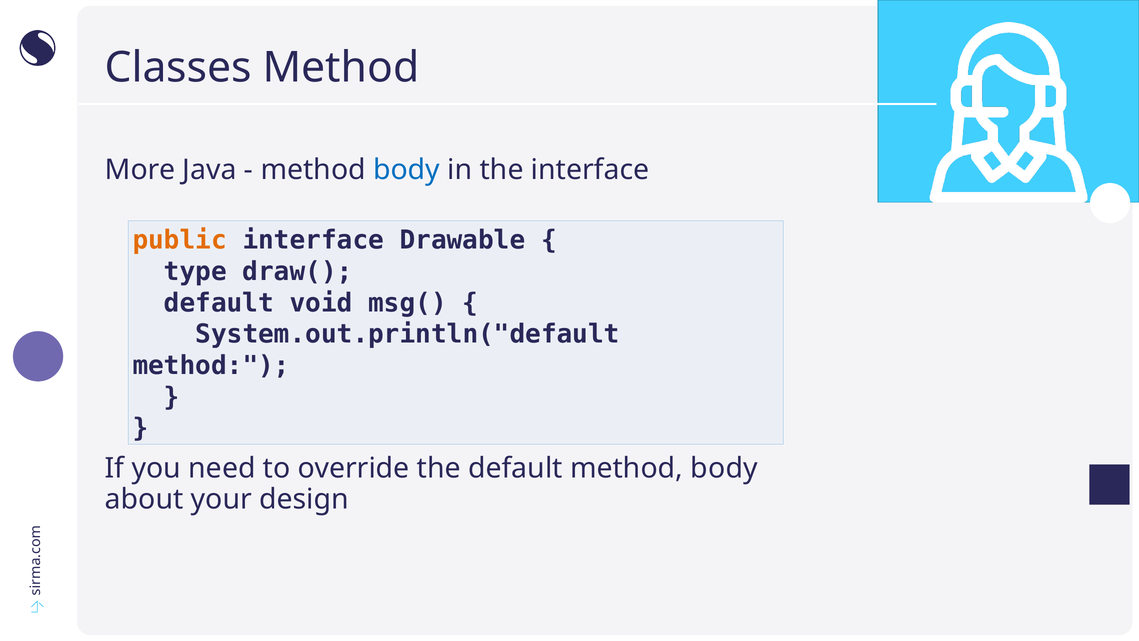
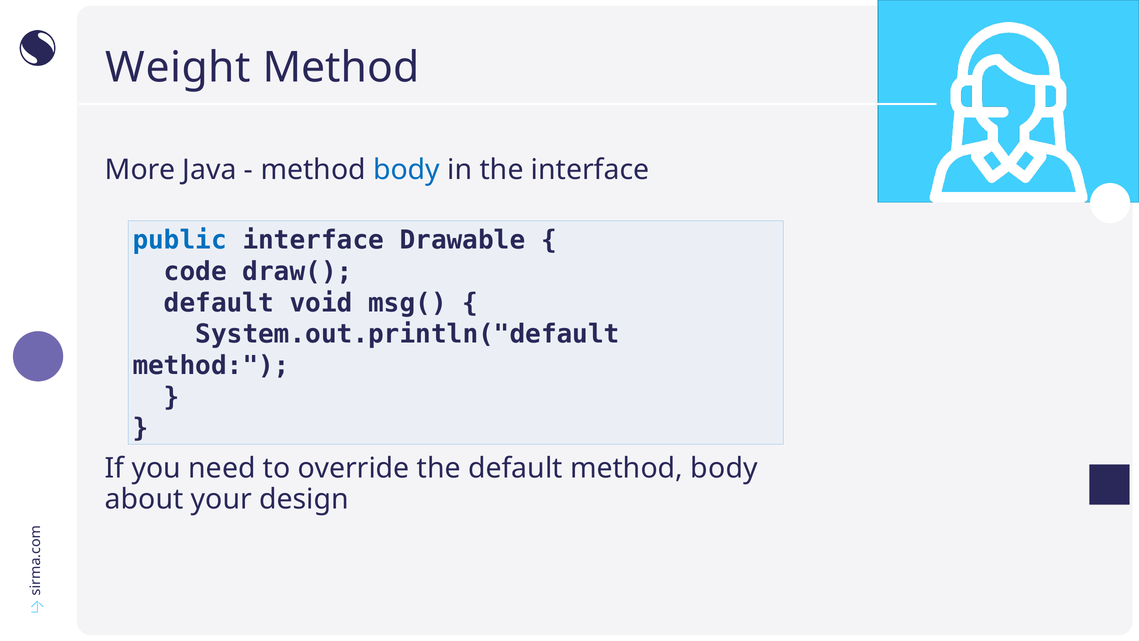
Classes: Classes -> Weight (178, 68)
public colour: orange -> blue (180, 240)
type: type -> code (195, 272)
